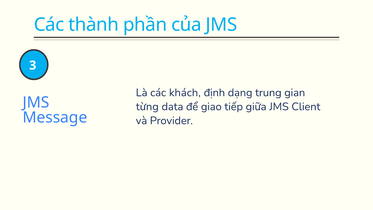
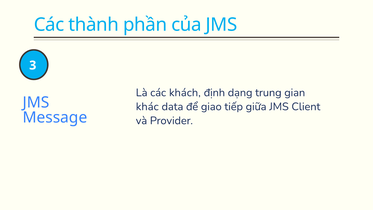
từng: từng -> khác (147, 107)
